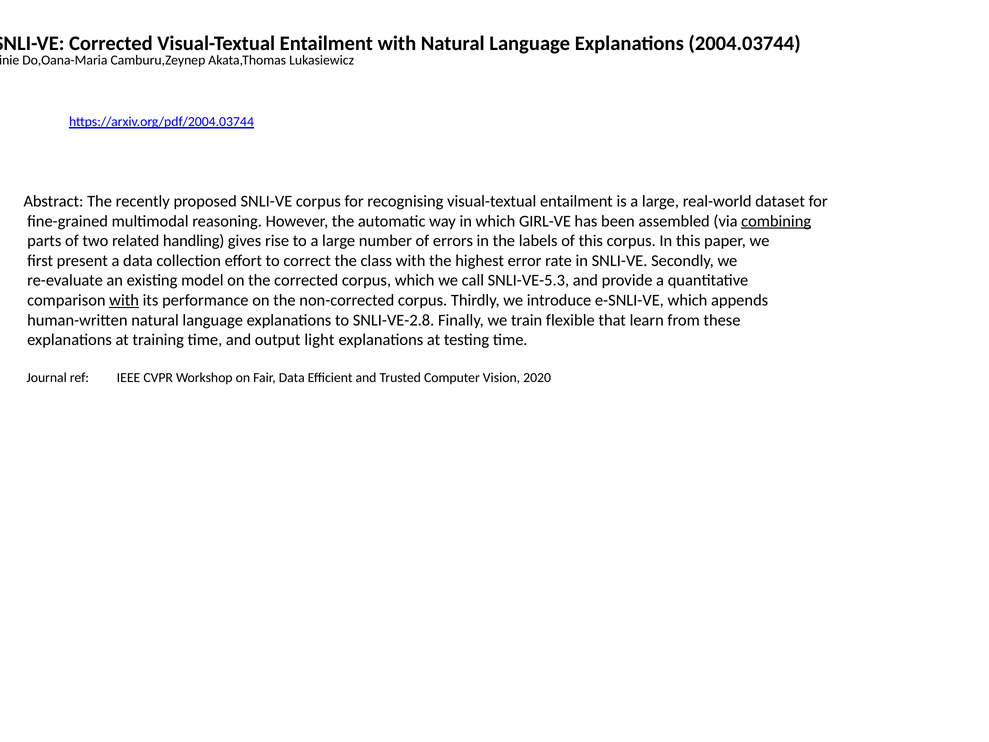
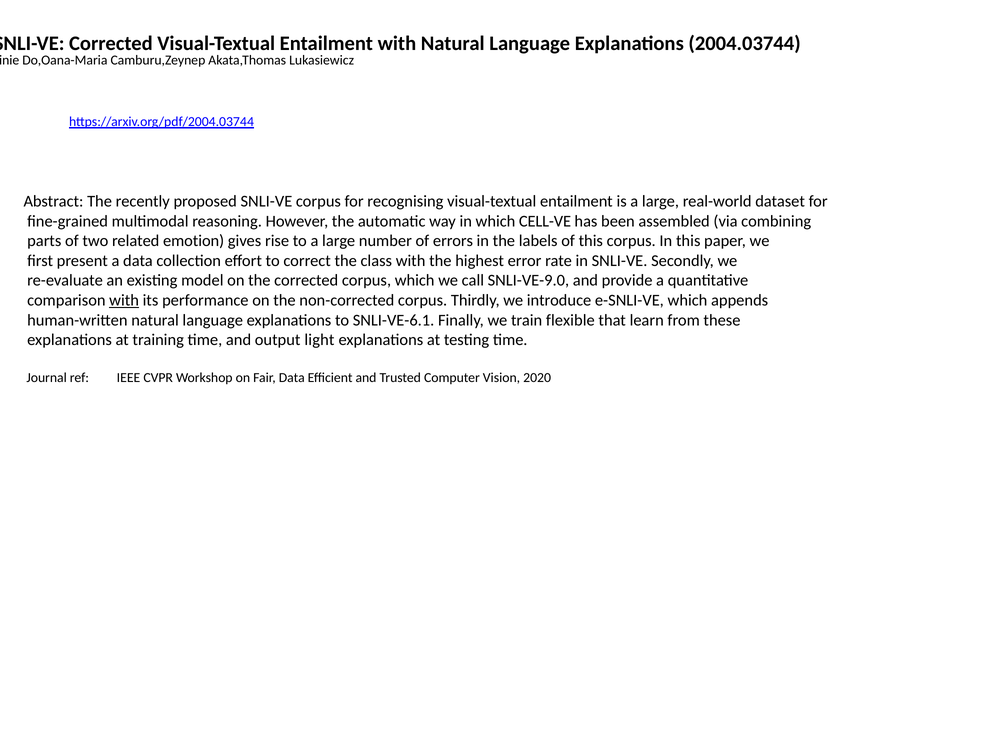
GIRL-VE: GIRL-VE -> CELL-VE (545, 221)
combining underline: present -> none (776, 221)
handling: handling -> emotion (194, 241)
SNLI-VE-5.3: SNLI-VE-5.3 -> SNLI-VE-9.0 (528, 280)
SNLI-VE-2.8: SNLI-VE-2.8 -> SNLI-VE-6.1 (394, 320)
